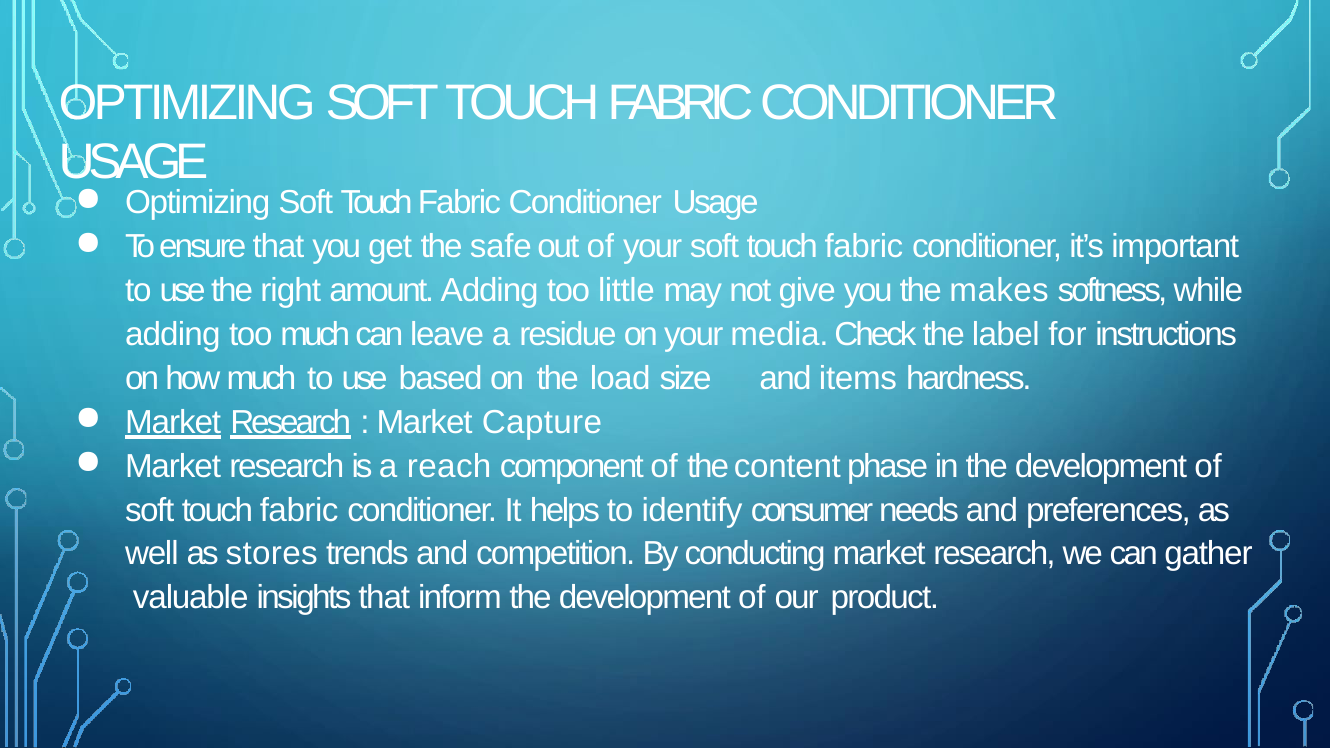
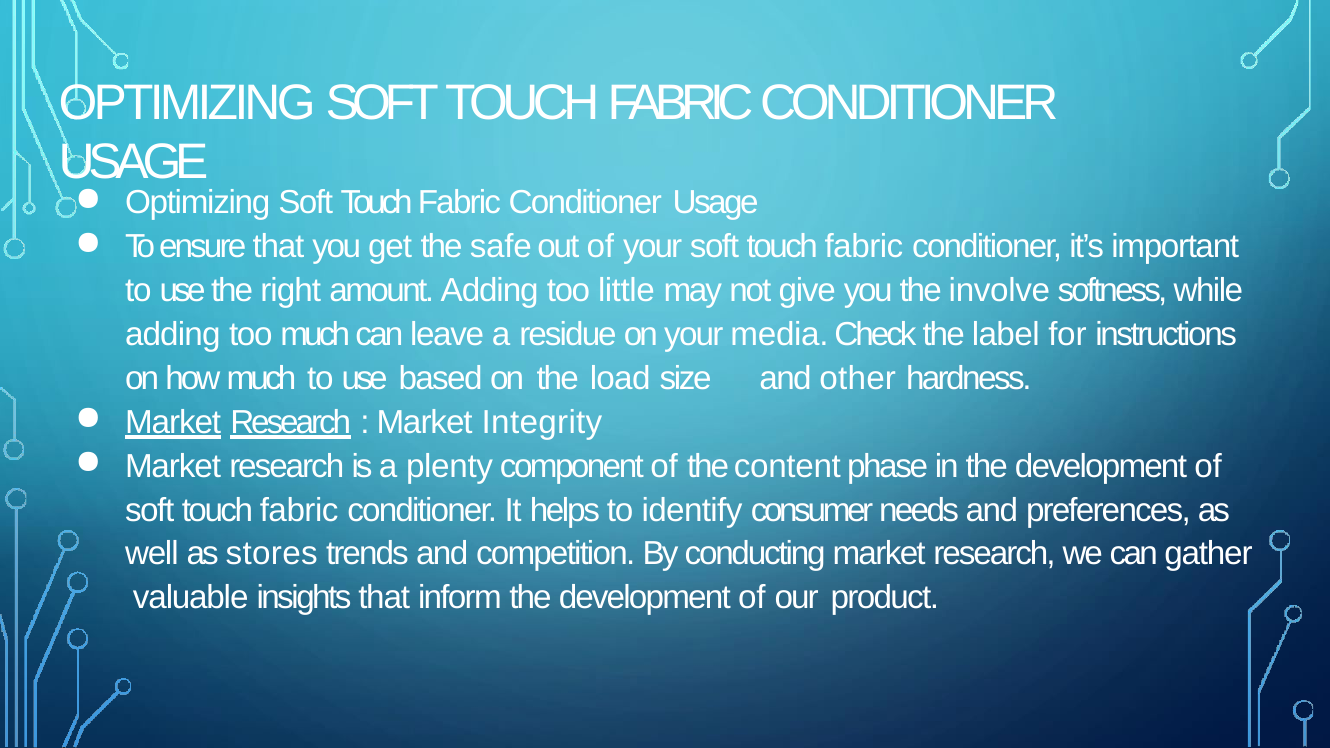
makes: makes -> involve (999, 291)
items: items -> other (858, 379)
Capture: Capture -> Integrity (542, 422)
reach: reach -> plenty (450, 466)
